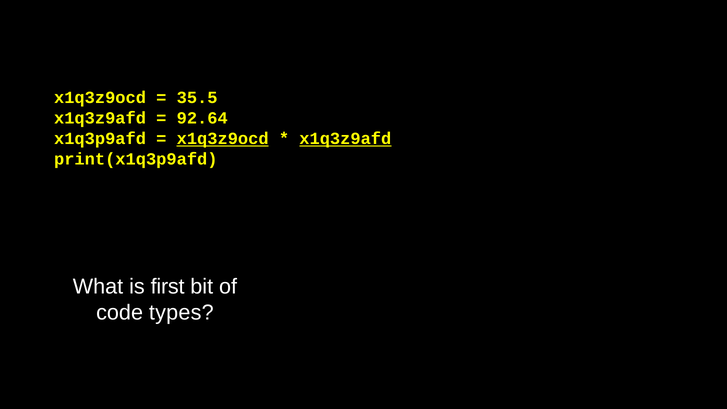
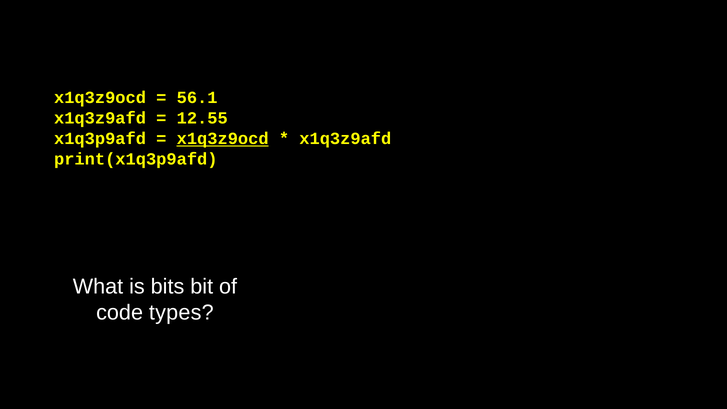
35.5: 35.5 -> 56.1 (197, 98)
92.64: 92.64 -> 12.55 (202, 118)
x1q3z9afd underline: present -> none (345, 139)
first: first -> bits (168, 287)
